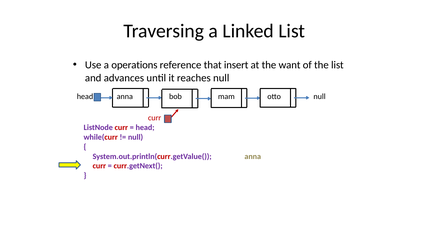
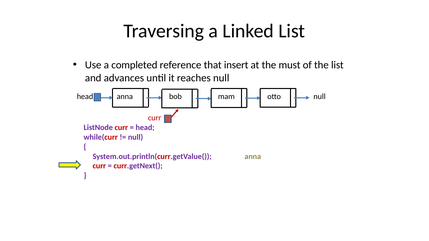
operations: operations -> completed (134, 65)
want: want -> must (290, 65)
